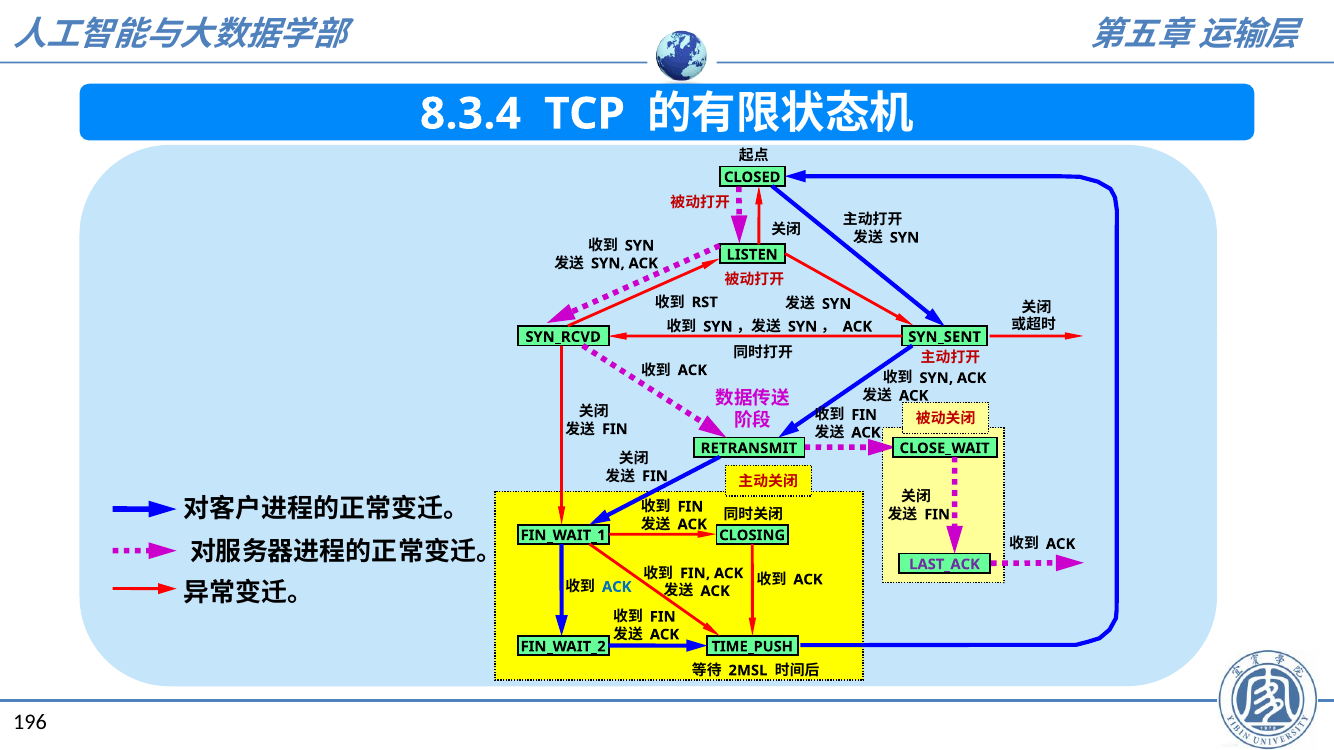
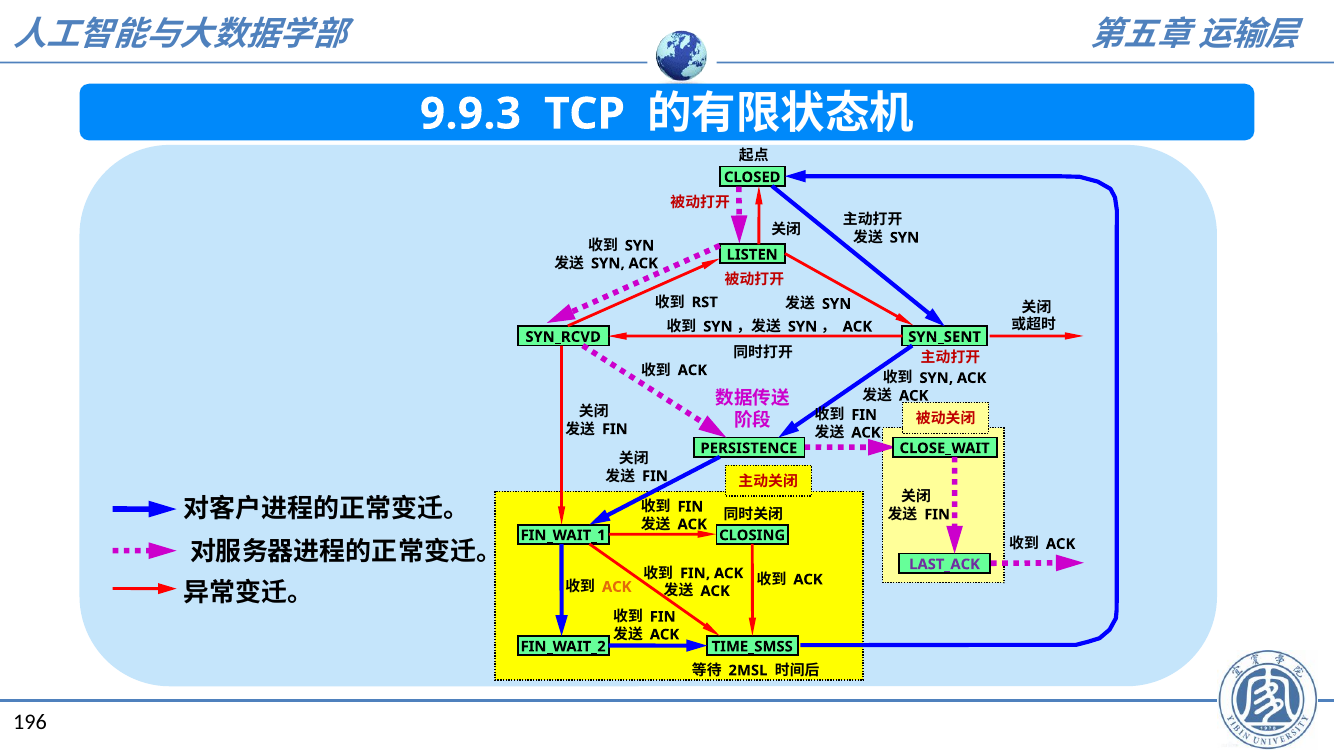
8.3.4: 8.3.4 -> 9.9.3 (470, 114)
RETRANSMIT: RETRANSMIT -> PERSISTENCE (749, 448)
ACK colour: blue -> orange (617, 587)
TIME_PUSH: TIME_PUSH -> TIME_SMSS (752, 647)
